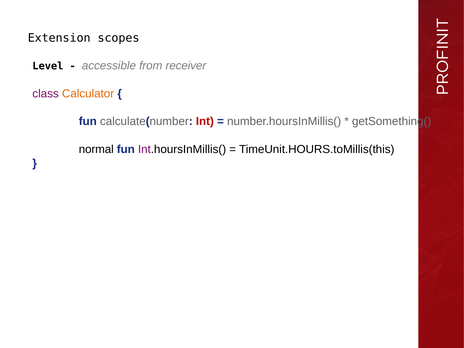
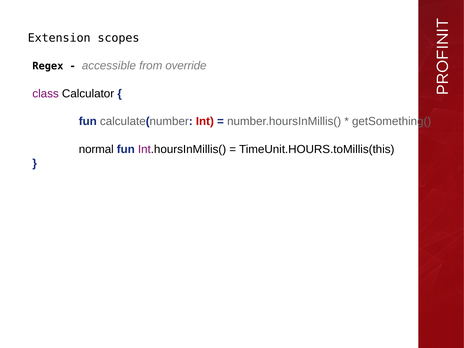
Level: Level -> Regex (48, 66)
receiver: receiver -> override (186, 66)
Calculator colour: orange -> black (88, 94)
